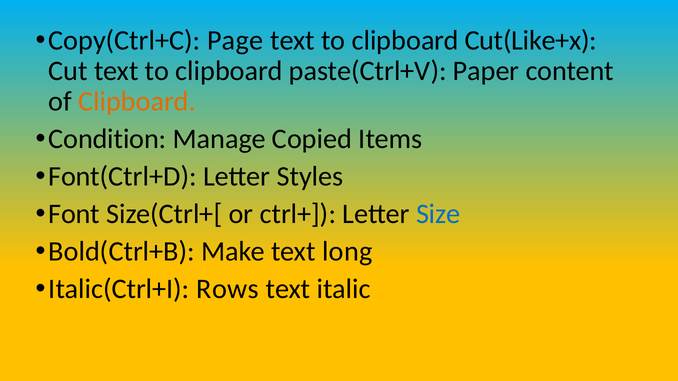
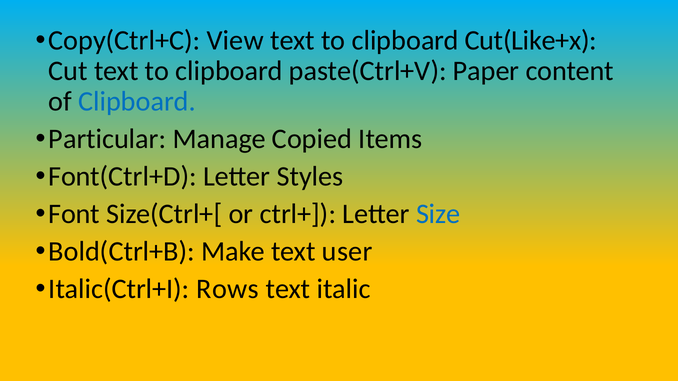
Page: Page -> View (235, 40)
Clipboard colour: orange -> blue (137, 101)
Condition: Condition -> Particular (107, 139)
long: long -> user (347, 252)
